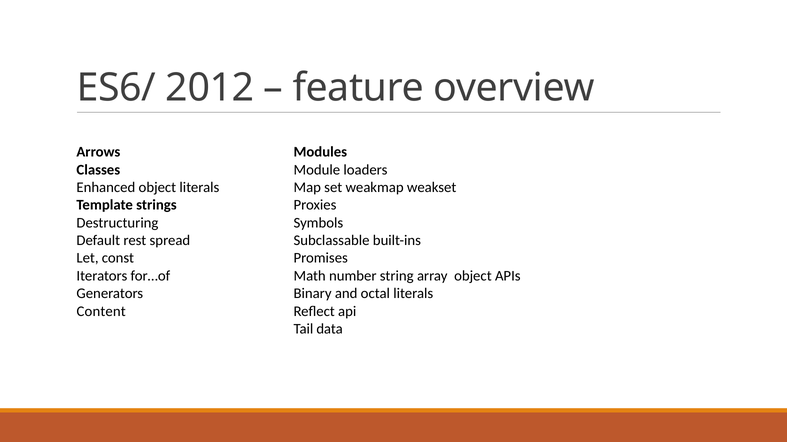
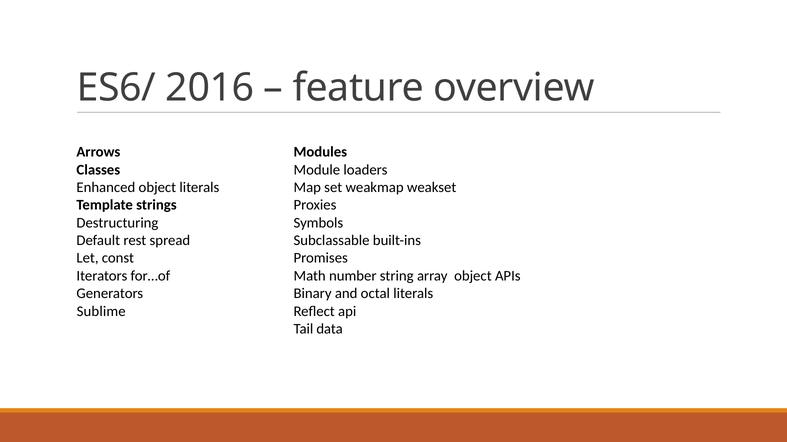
2012: 2012 -> 2016 (210, 88)
Content: Content -> Sublime (101, 312)
